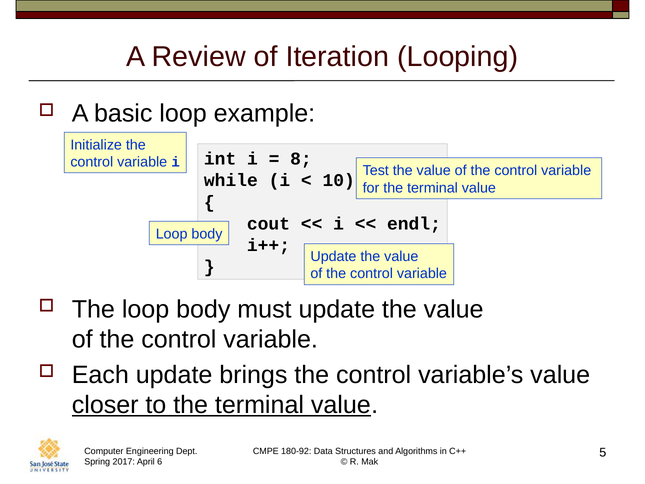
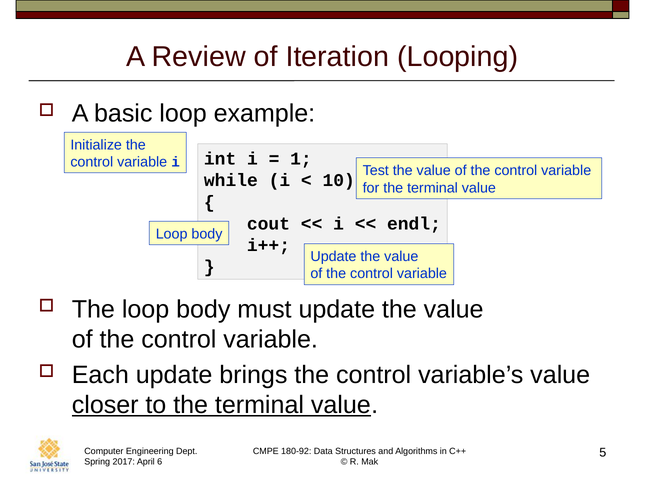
8: 8 -> 1 (301, 159)
